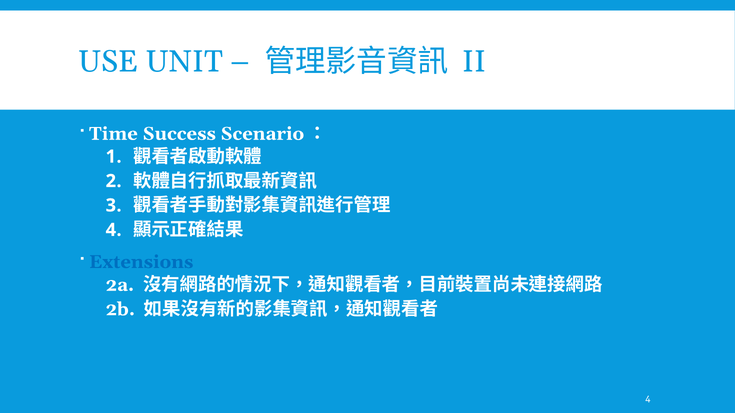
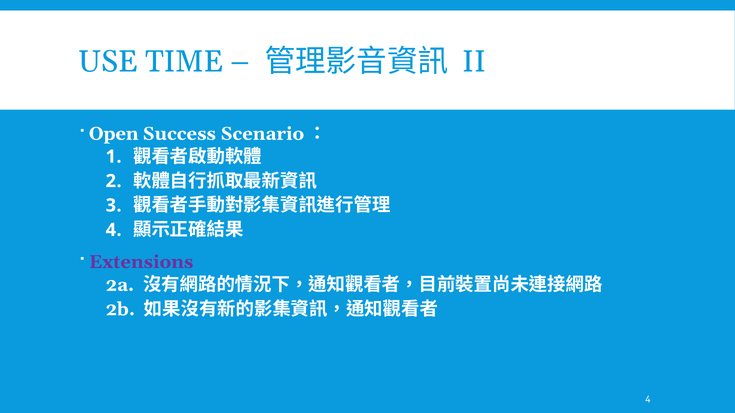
UNIT: UNIT -> TIME (184, 62)
Time: Time -> Open (114, 134)
Extensions colour: blue -> purple (141, 262)
